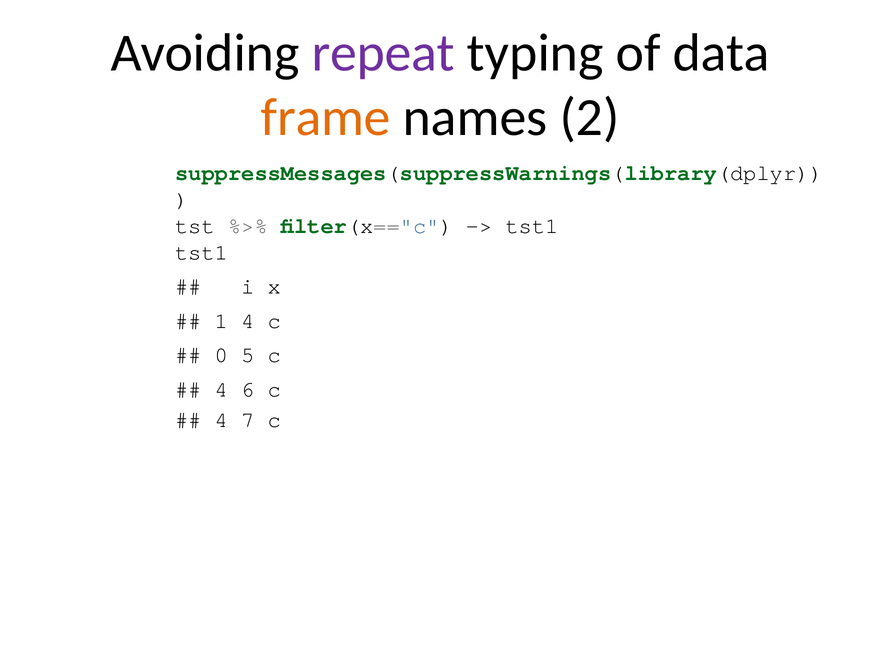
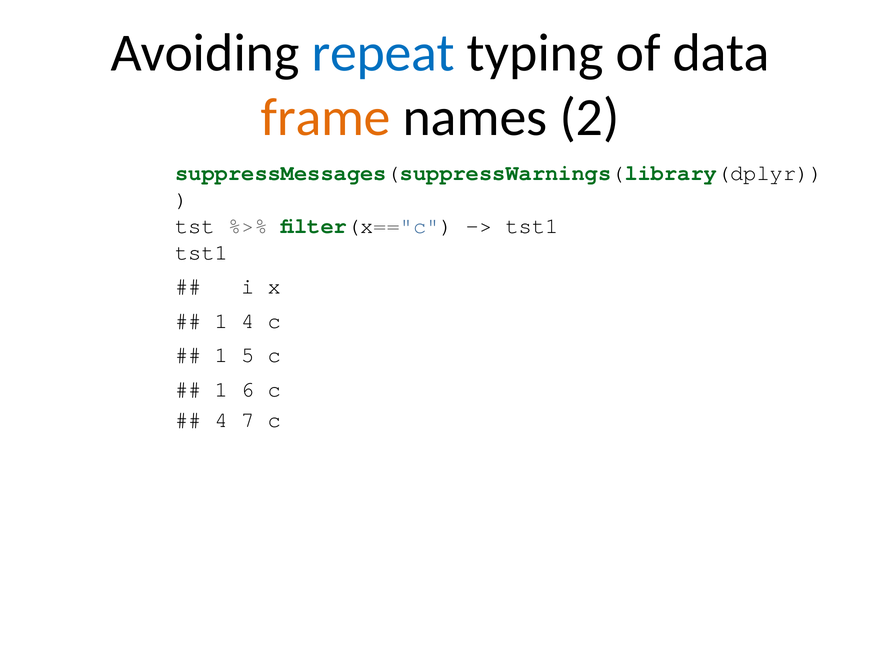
repeat colour: purple -> blue (383, 53)
0: 0 -> 1 (221, 355)
4: 4 -> 1 (221, 390)
